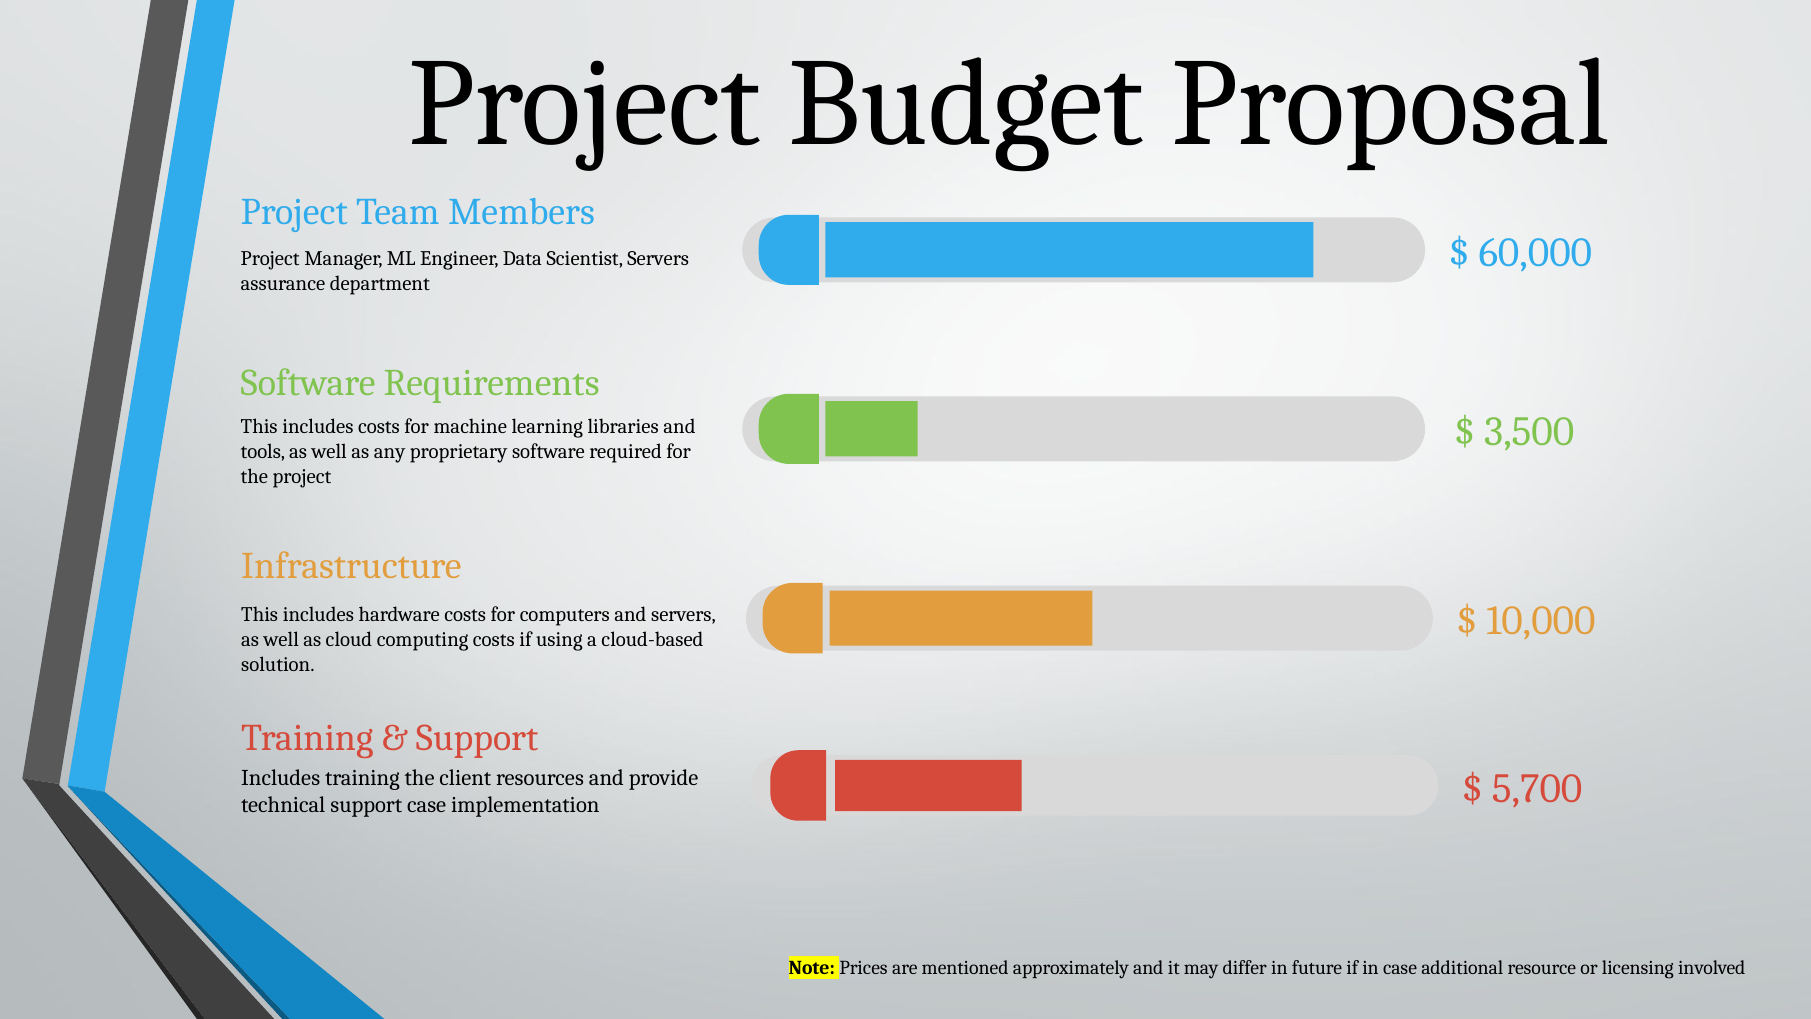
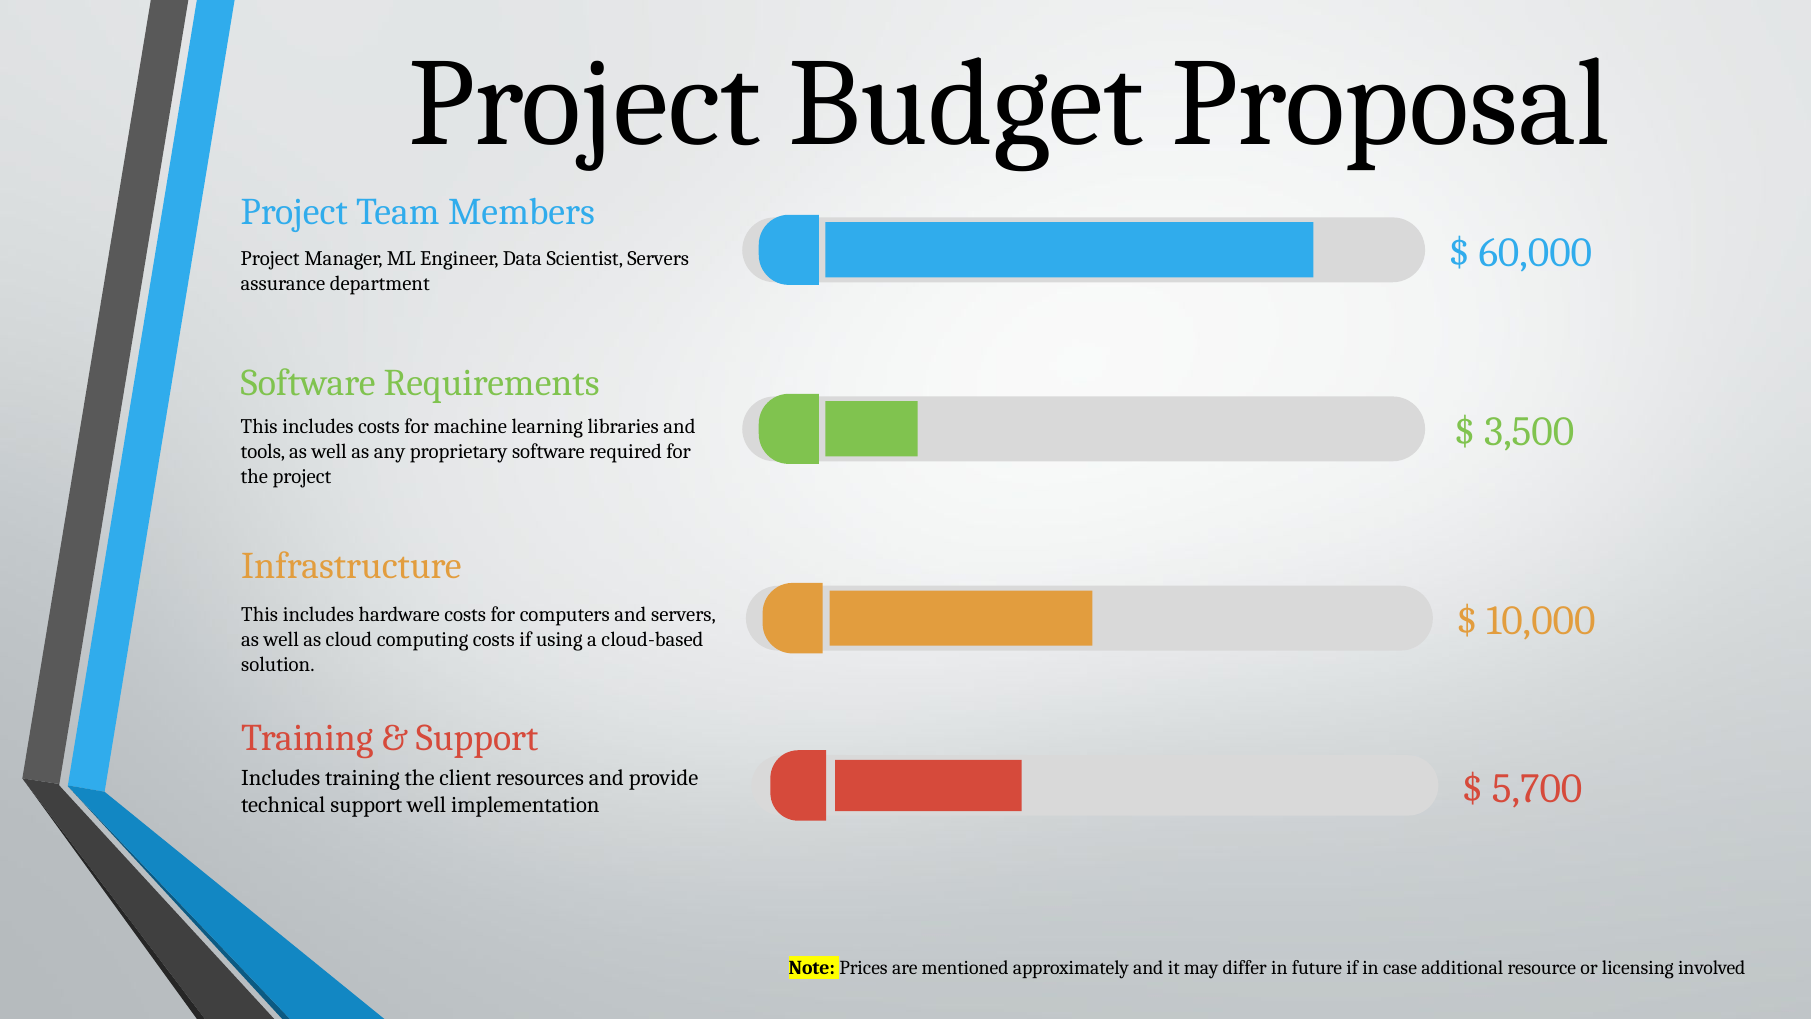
support case: case -> well (427, 805)
